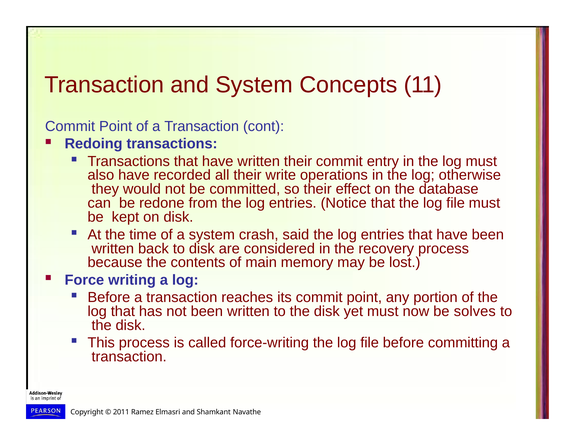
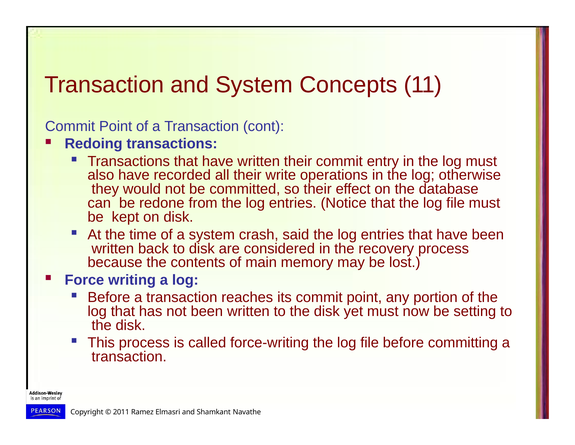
solves: solves -> setting (475, 311)
